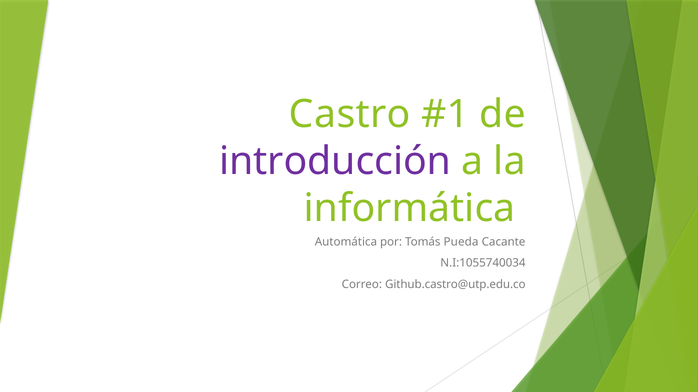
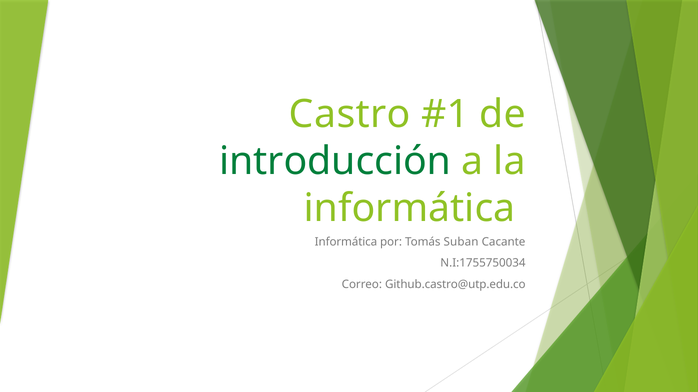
introducción colour: purple -> green (335, 161)
Automática: Automática -> Informática (346, 242)
Pueda: Pueda -> Suban (461, 242)
N.I:1055740034: N.I:1055740034 -> N.I:1755750034 (483, 264)
